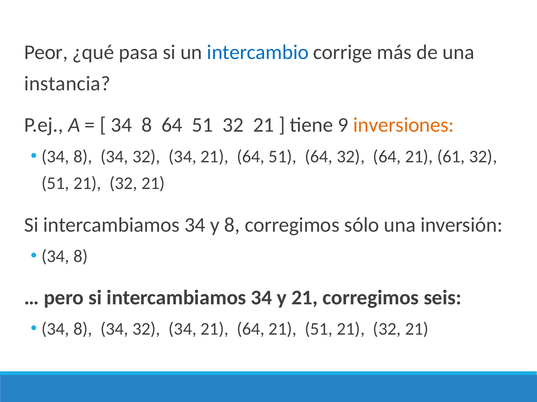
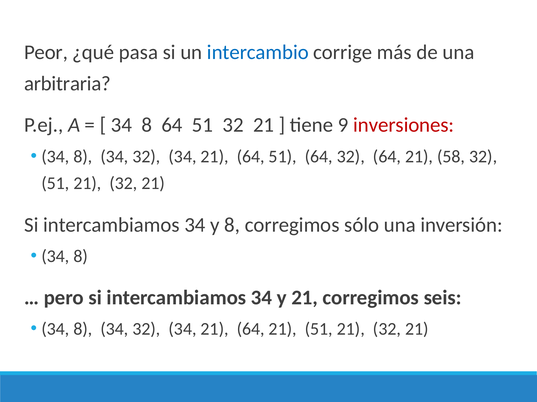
instancia: instancia -> arbitraria (67, 84)
inversiones colour: orange -> red (404, 125)
61: 61 -> 58 (451, 157)
